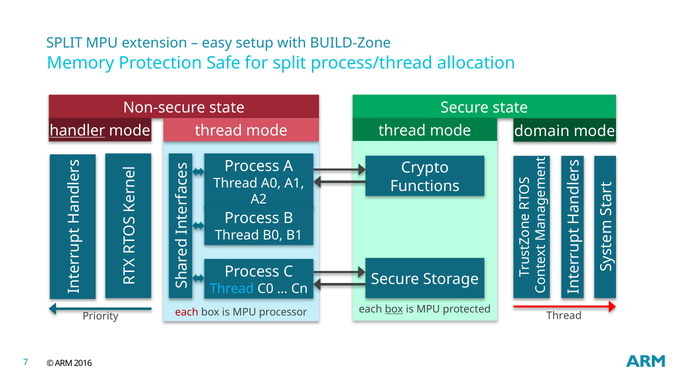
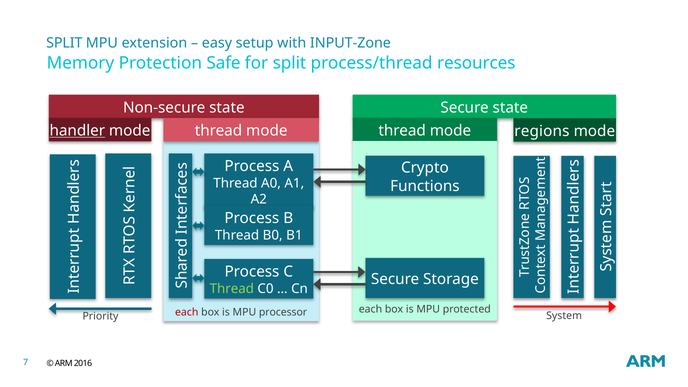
BUILD-Zone: BUILD-Zone -> INPUT-Zone (350, 43)
allocation: allocation -> resources (476, 63)
domain: domain -> regions (542, 131)
Thread colour: light blue -> light green (232, 289)
box underline: present -> none (394, 309)
Priority Thread: Thread -> System (564, 316)
